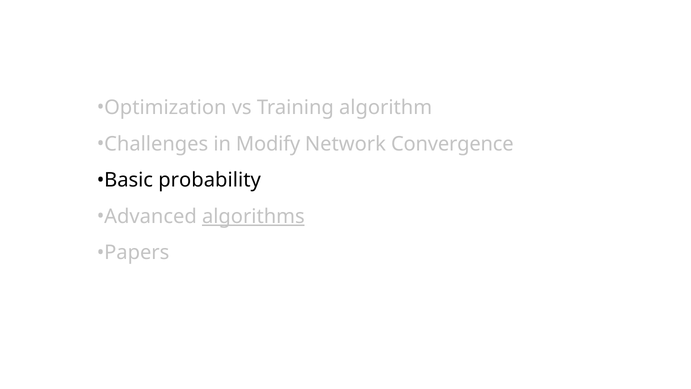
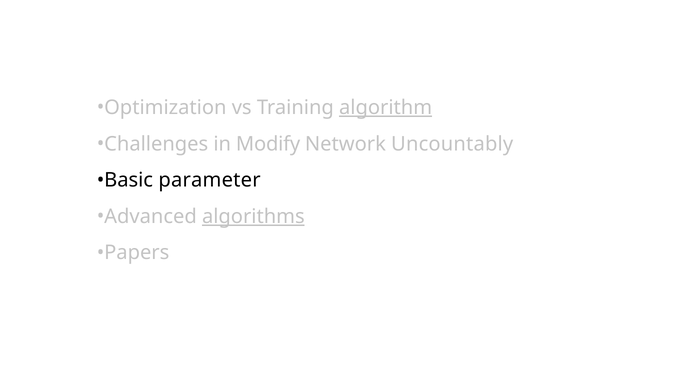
algorithm underline: none -> present (386, 107)
Convergence: Convergence -> Uncountably (452, 144)
probability: probability -> parameter (210, 180)
